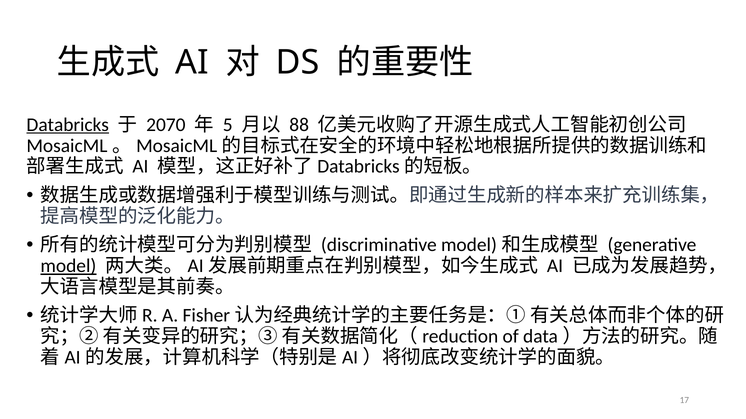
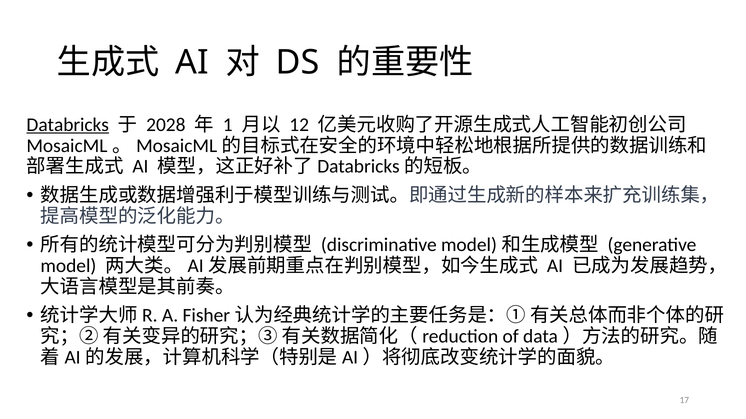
2070: 2070 -> 2028 (166, 125)
5: 5 -> 1 (228, 125)
88: 88 -> 12 (299, 125)
model underline: present -> none (68, 266)
